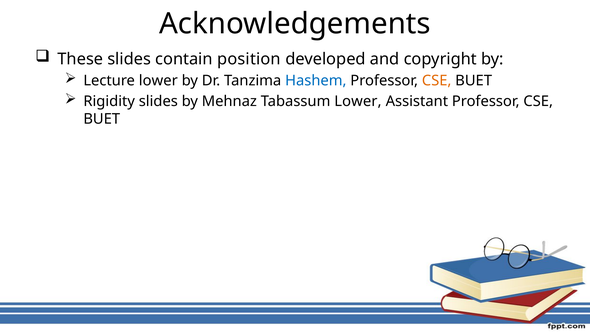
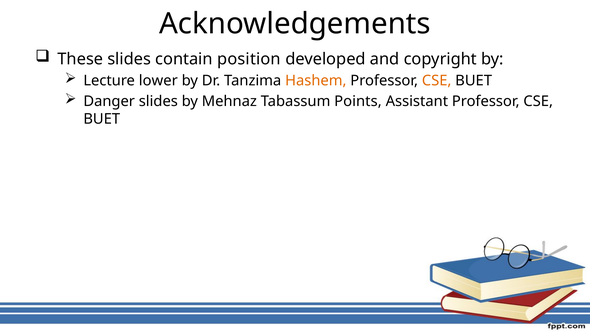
Hashem colour: blue -> orange (316, 81)
Rigidity: Rigidity -> Danger (109, 101)
Tabassum Lower: Lower -> Points (358, 101)
